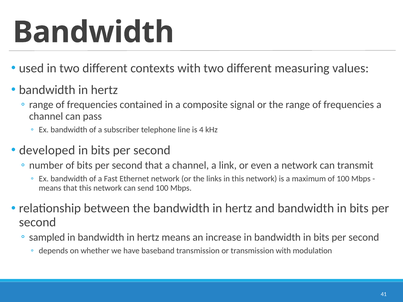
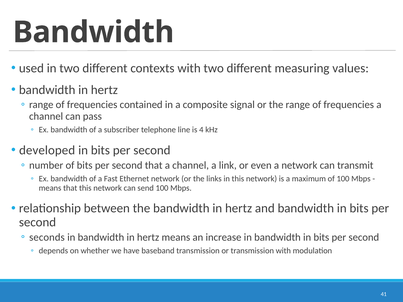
sampled: sampled -> seconds (47, 237)
